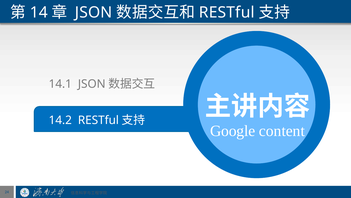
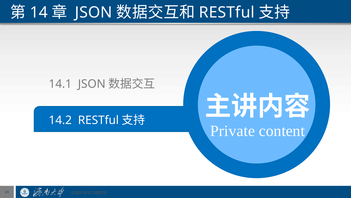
Google: Google -> Private (233, 131)
